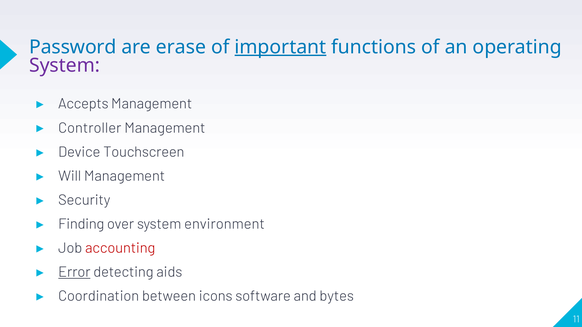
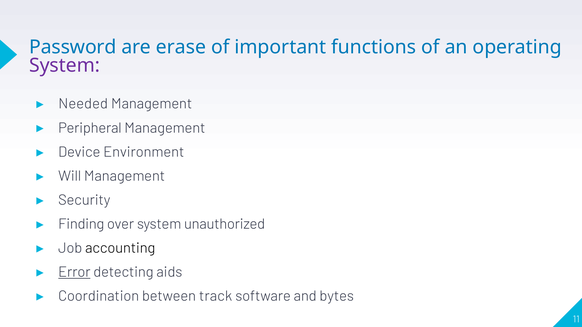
important underline: present -> none (280, 47)
Accepts: Accepts -> Needed (83, 104)
Controller: Controller -> Peripheral (90, 128)
Touchscreen: Touchscreen -> Environment (144, 152)
environment: environment -> unauthorized (225, 224)
accounting colour: red -> black (120, 248)
icons: icons -> track (216, 296)
